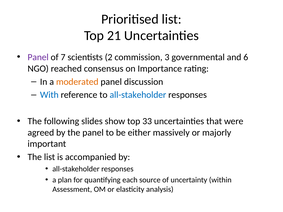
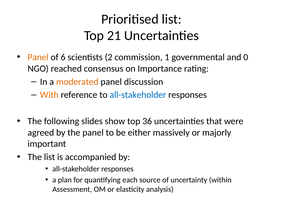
Panel colour: purple -> orange (38, 57)
7: 7 -> 6 (63, 57)
3: 3 -> 1 (167, 57)
6: 6 -> 0 (246, 57)
With colour: blue -> orange (49, 95)
33: 33 -> 36 (147, 121)
